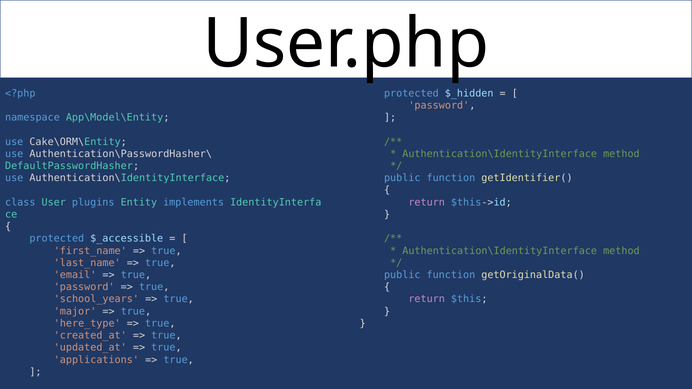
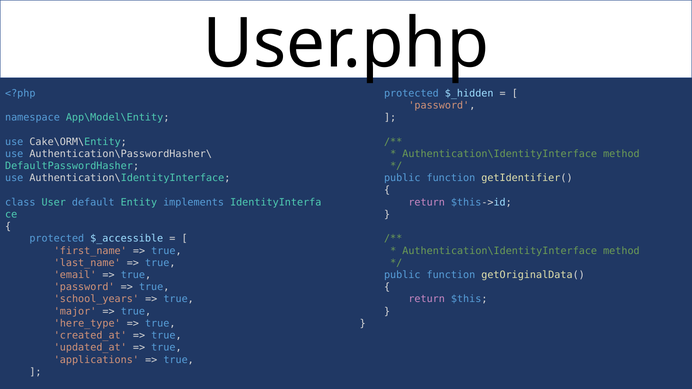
plugins: plugins -> default (93, 202)
